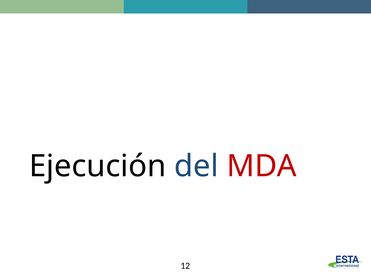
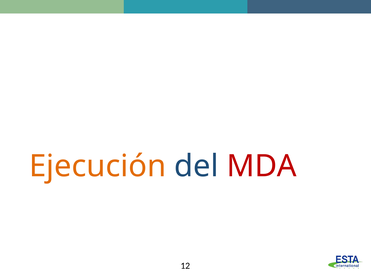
Ejecución colour: black -> orange (98, 166)
